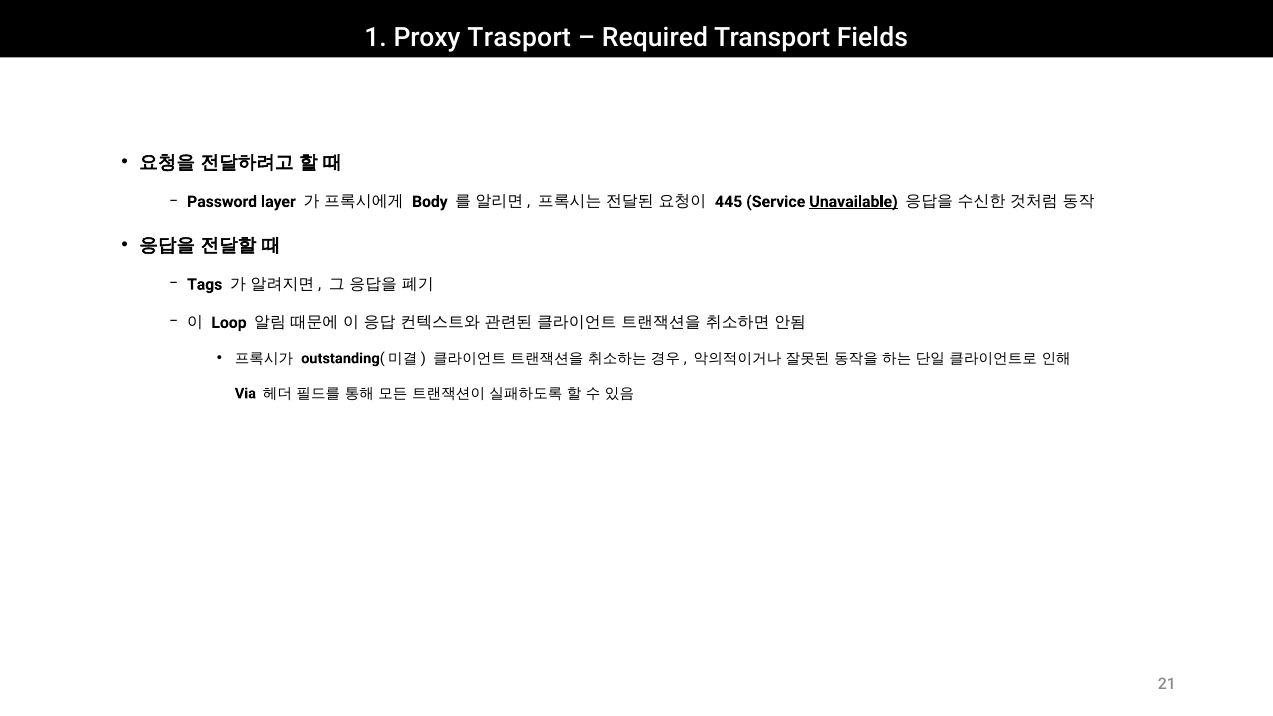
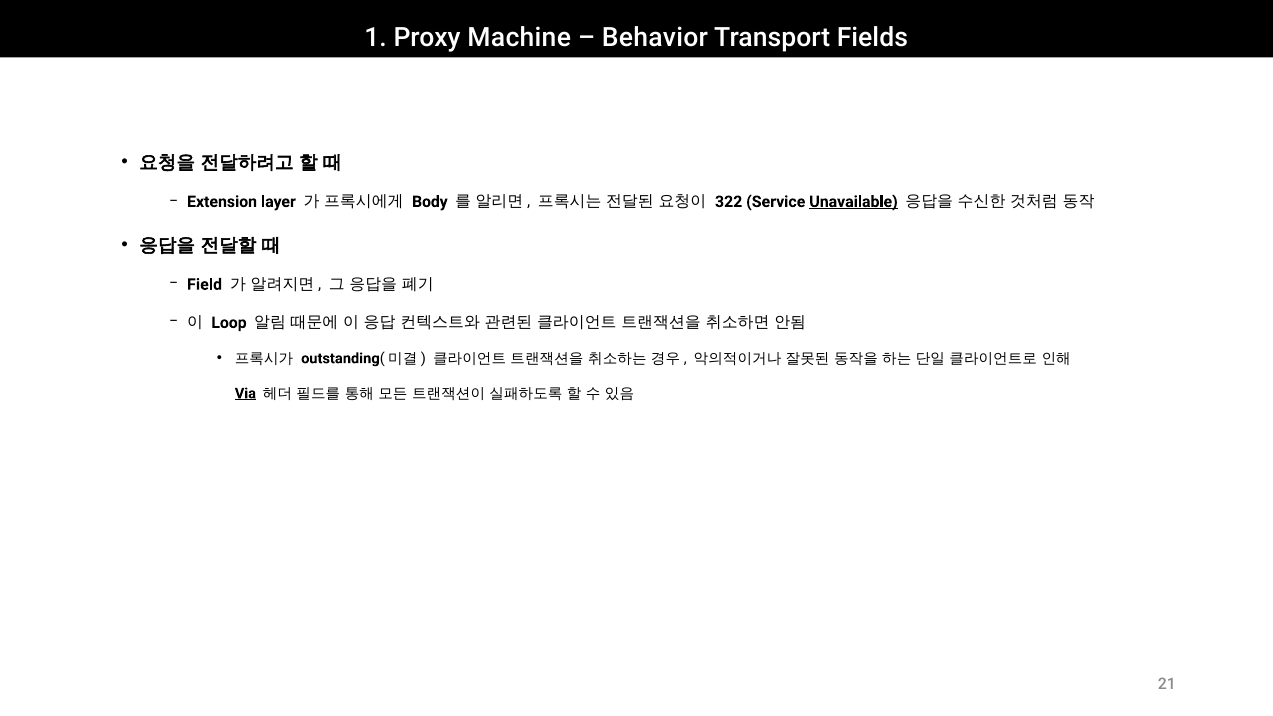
Trasport: Trasport -> Machine (519, 38)
Required: Required -> Behavior (655, 38)
Password: Password -> Extension (222, 202)
445: 445 -> 322 (729, 202)
Tags: Tags -> Field (205, 285)
Via underline: none -> present (245, 393)
